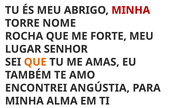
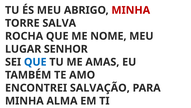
NOME: NOME -> SALVA (59, 23)
FORTE: FORTE -> NOME (108, 36)
QUE colour: orange -> blue (35, 62)
ANGÚSTIA: ANGÚSTIA -> SALVAÇÃO (100, 88)
